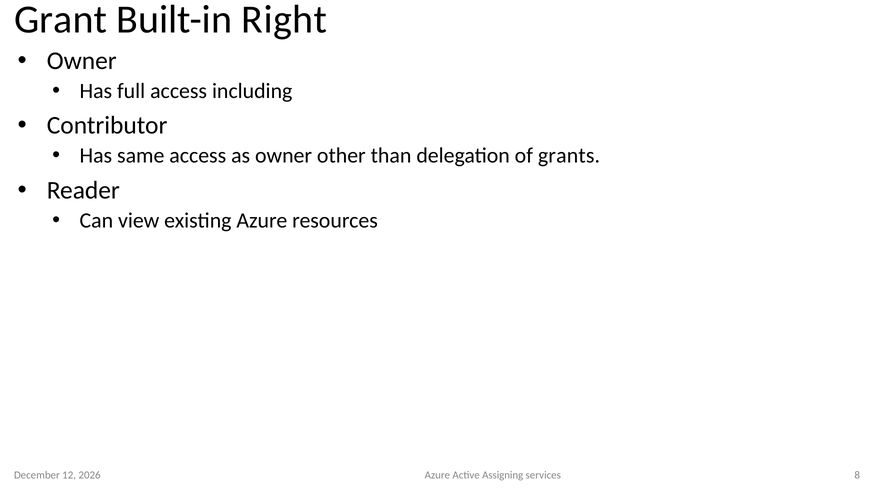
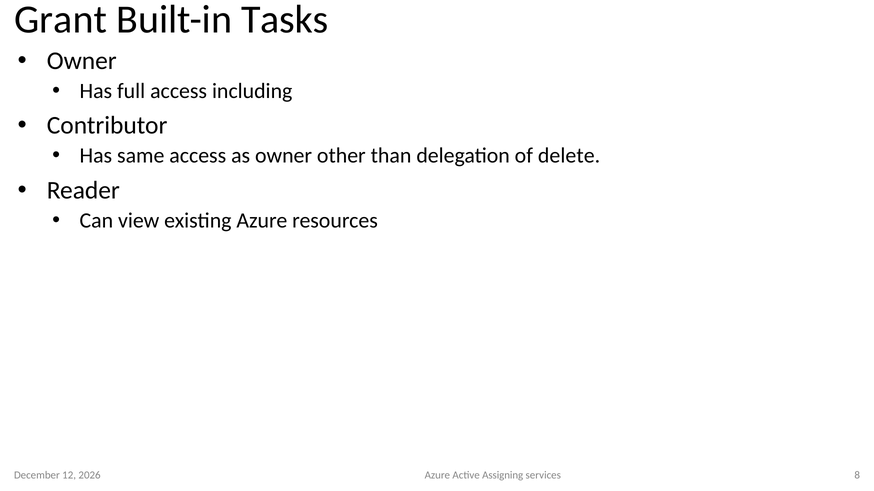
Right: Right -> Tasks (285, 20)
grants: grants -> delete (569, 156)
